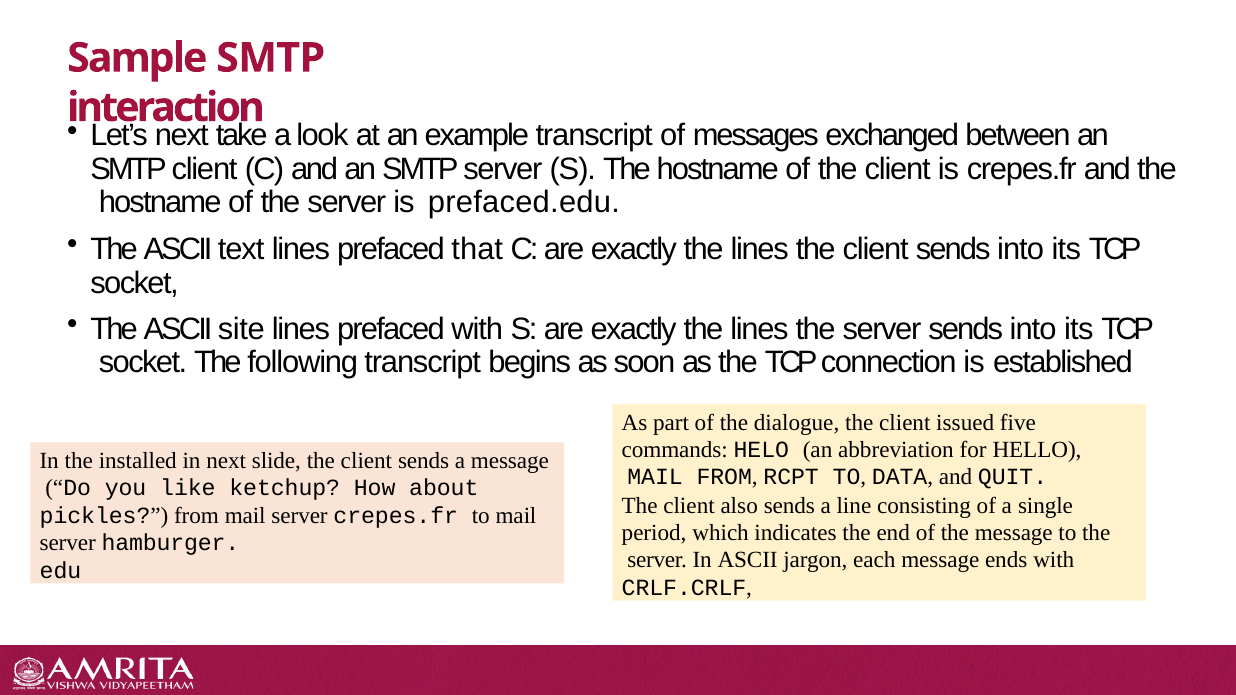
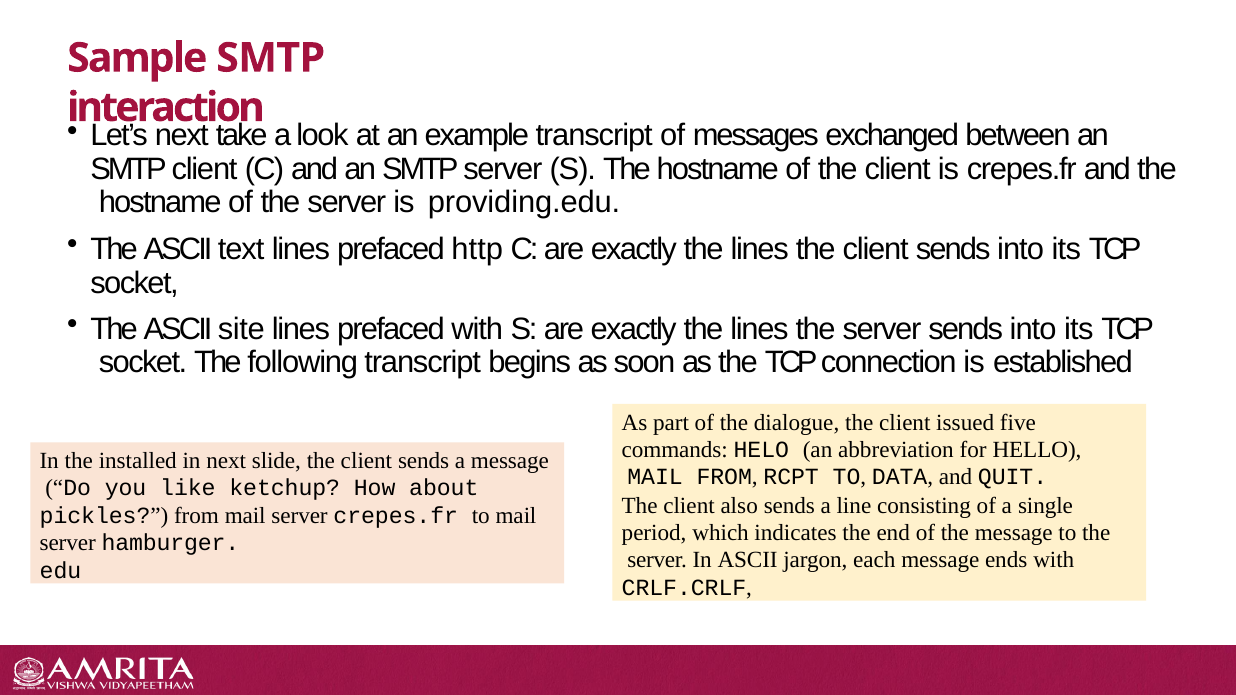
prefaced.edu: prefaced.edu -> providing.edu (524, 202)
that: that -> http (477, 250)
